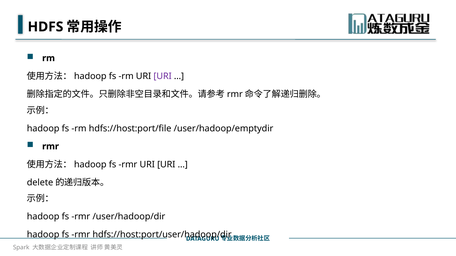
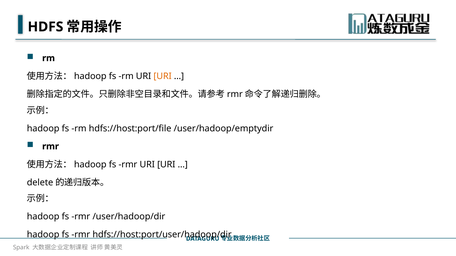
URI colour: purple -> orange (163, 76)
